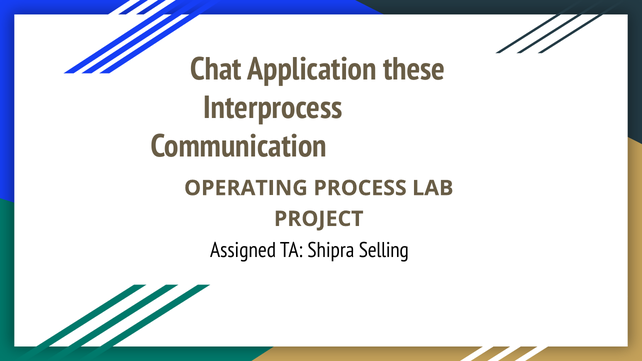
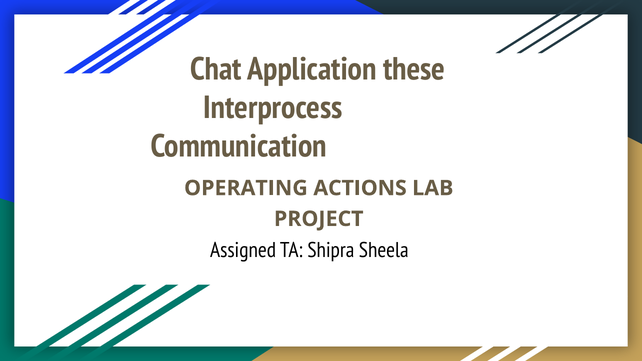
PROCESS: PROCESS -> ACTIONS (360, 188)
Selling: Selling -> Sheela (384, 250)
